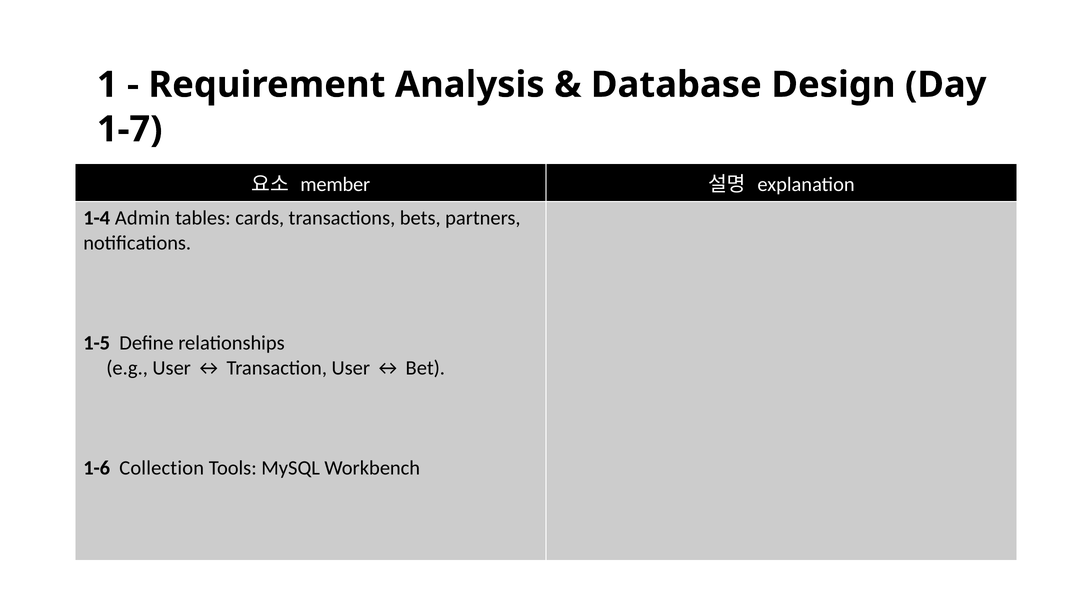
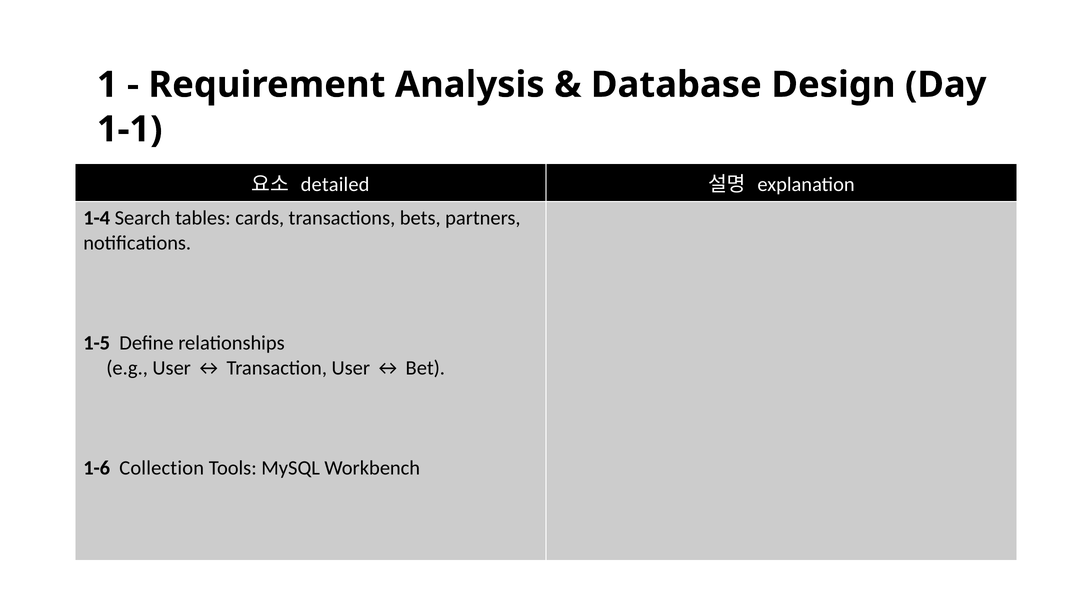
1-7: 1-7 -> 1-1 (130, 129)
member: member -> detailed (335, 185)
Admin: Admin -> Search (143, 218)
